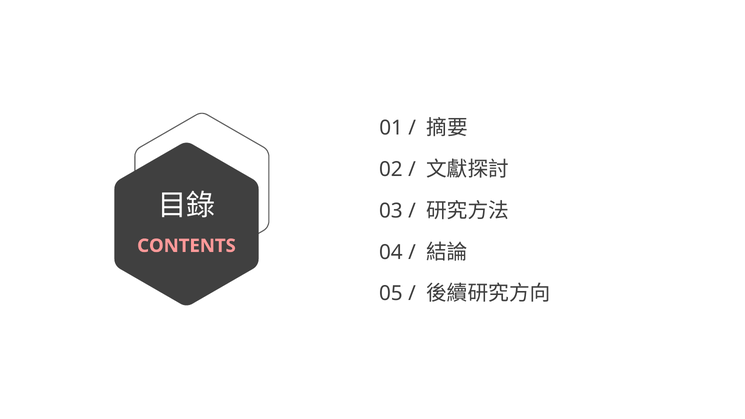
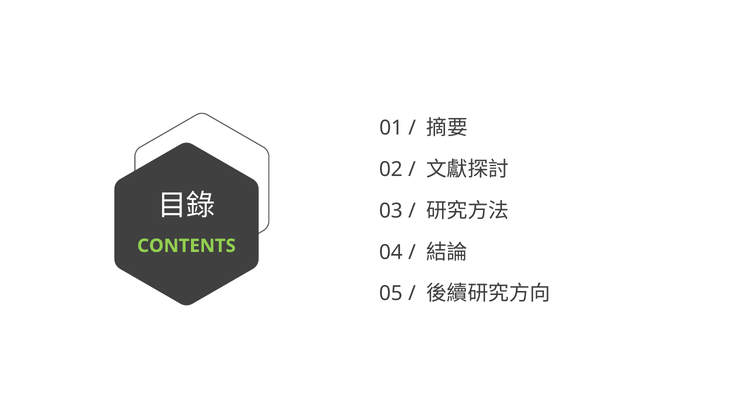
CONTENTS colour: pink -> light green (186, 246)
